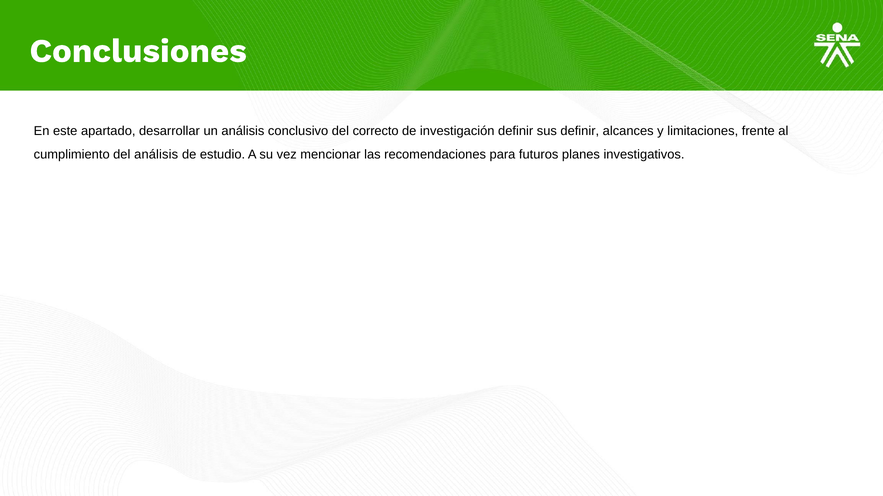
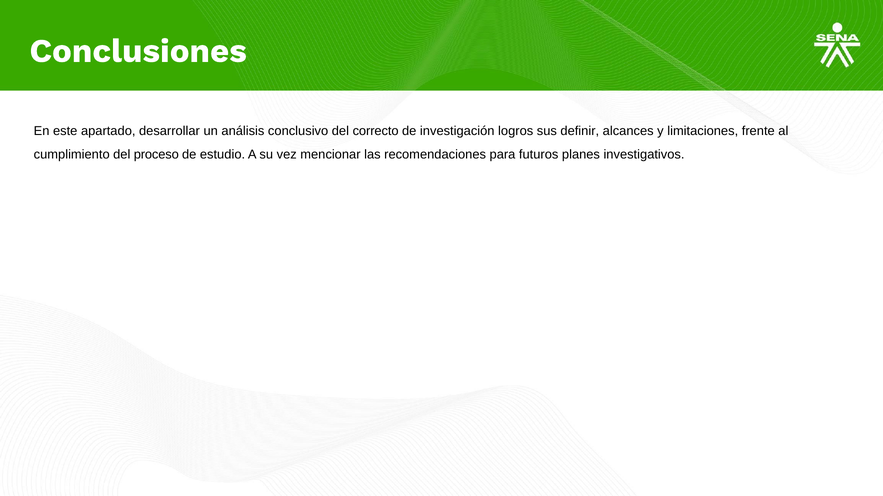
investigación definir: definir -> logros (516, 131)
del análisis: análisis -> proceso (156, 155)
